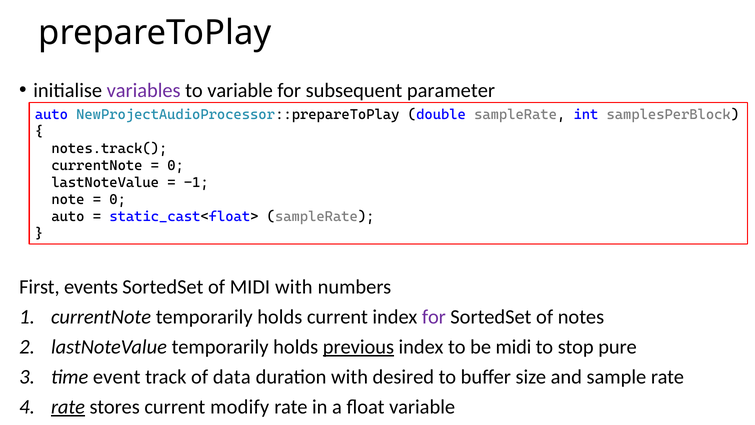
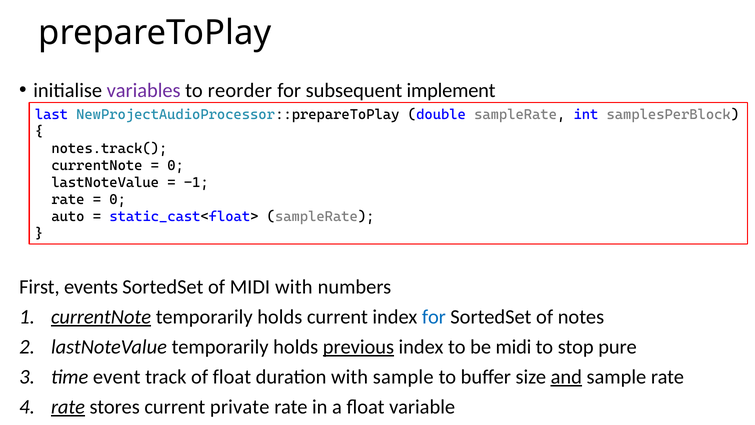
to variable: variable -> reorder (240, 90)
parameter: parameter -> implement (451, 90)
auto: auto -> last (51, 115)
note: note -> rate (68, 200)
currentNote underline: none -> present (101, 317)
for colour: purple -> blue (434, 317)
of data: data -> float (232, 377)
with desired: desired -> sample (403, 377)
and underline: none -> present (566, 377)
modify: modify -> private (240, 407)
